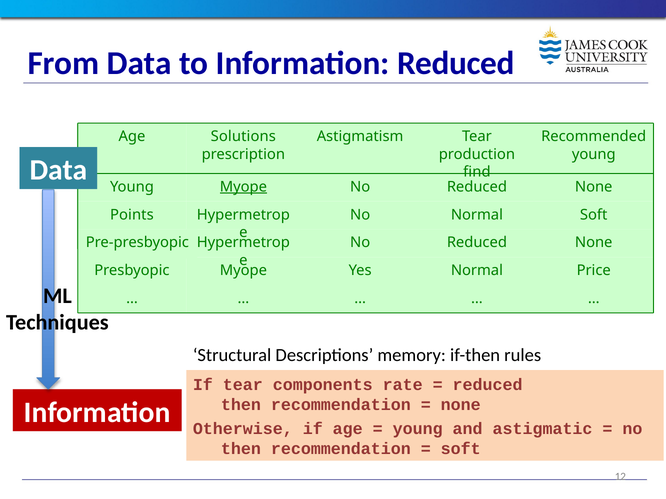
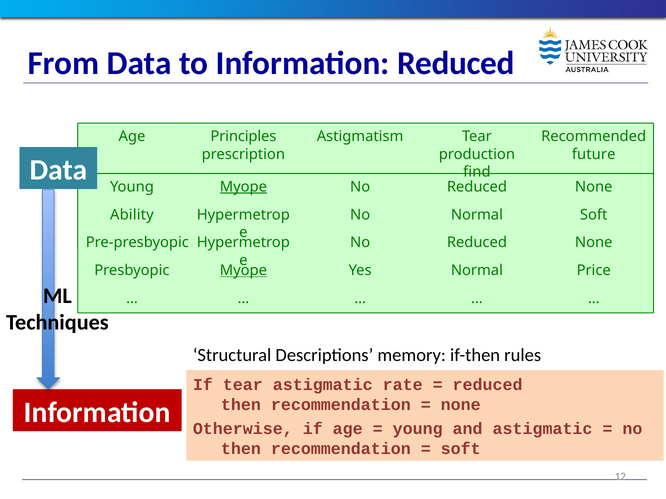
Solutions: Solutions -> Principles (243, 137)
young: young -> future (594, 154)
Points: Points -> Ability (132, 215)
Myope underline: none -> present (243, 271)
tear components: components -> astigmatic (323, 385)
